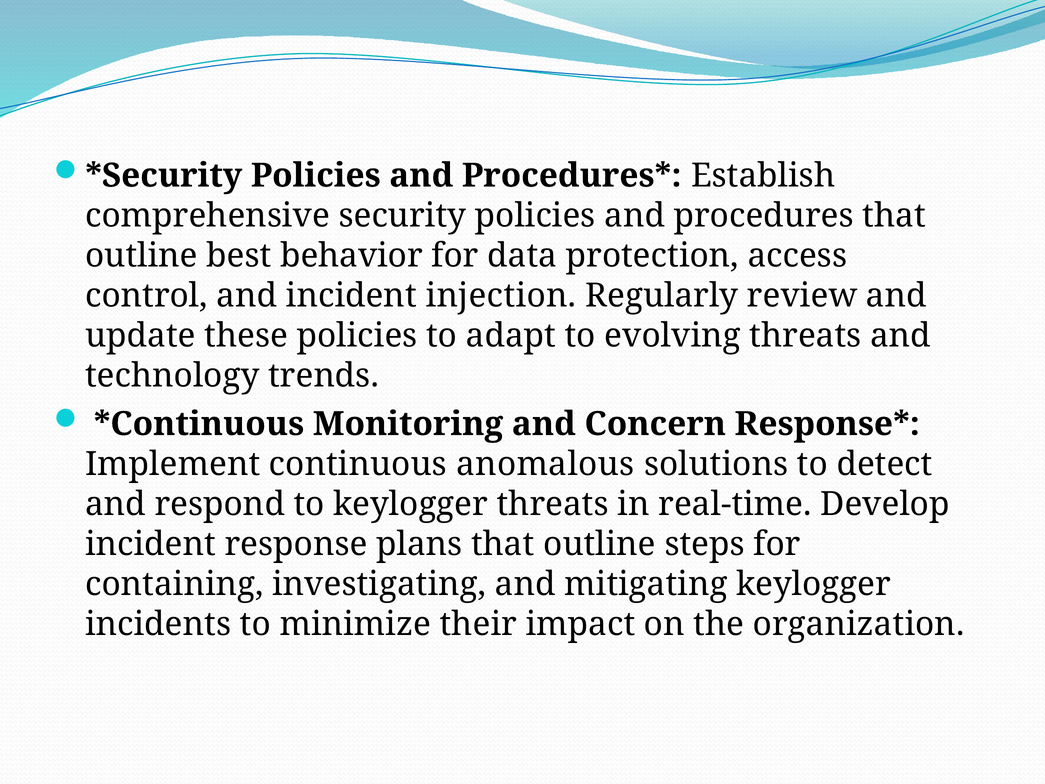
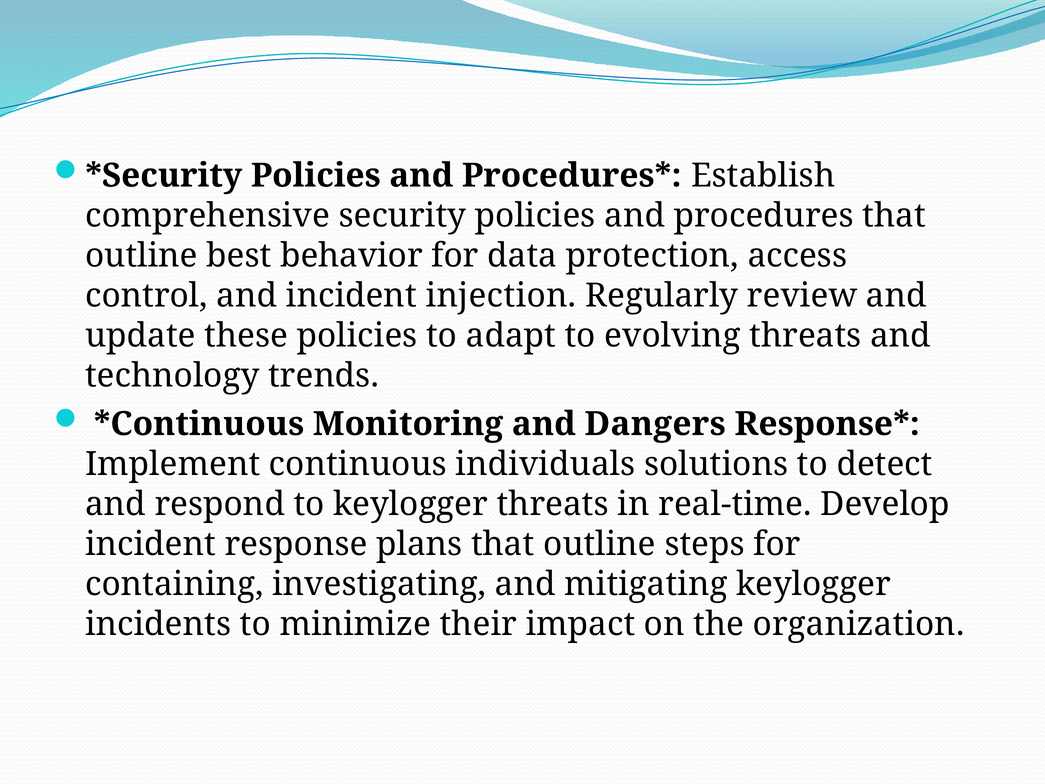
Concern: Concern -> Dangers (655, 424)
anomalous: anomalous -> individuals (545, 464)
